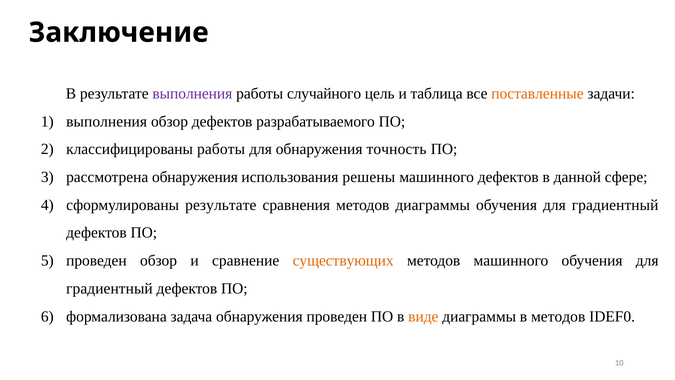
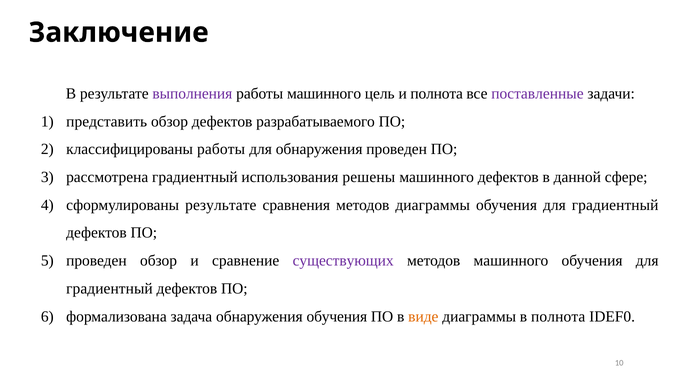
работы случайного: случайного -> машинного (324, 94)
и таблица: таблица -> полнота (437, 94)
поставленные colour: orange -> purple (537, 94)
выполнения: выполнения -> представить (107, 121)
обнаружения точность: точность -> проведен (397, 149)
рассмотрена обнаружения: обнаружения -> градиентный (195, 177)
существующих colour: orange -> purple (343, 260)
обнаружения проведен: проведен -> обучения (337, 316)
в методов: методов -> полнота (558, 316)
